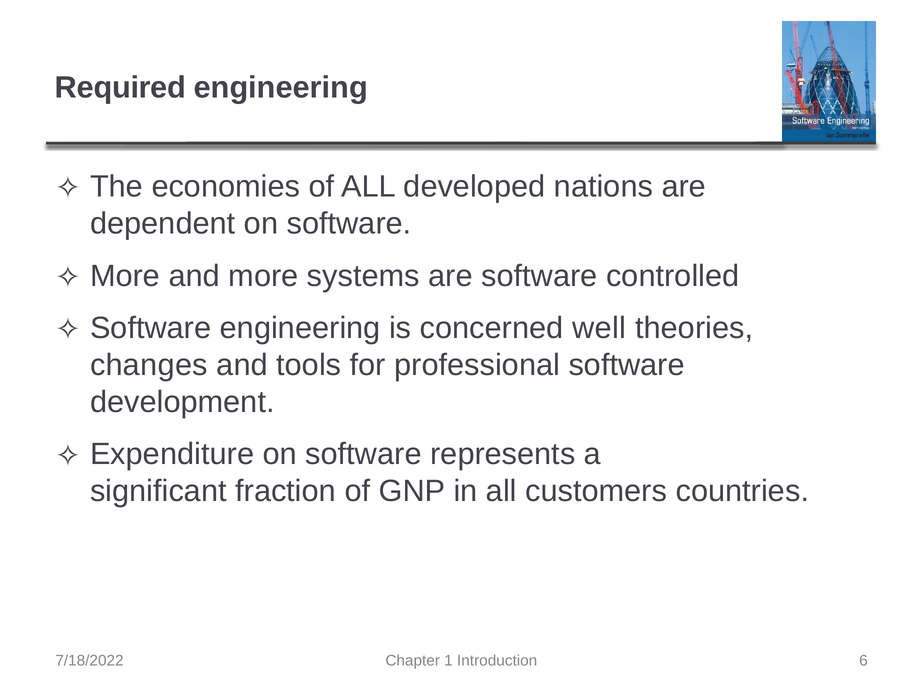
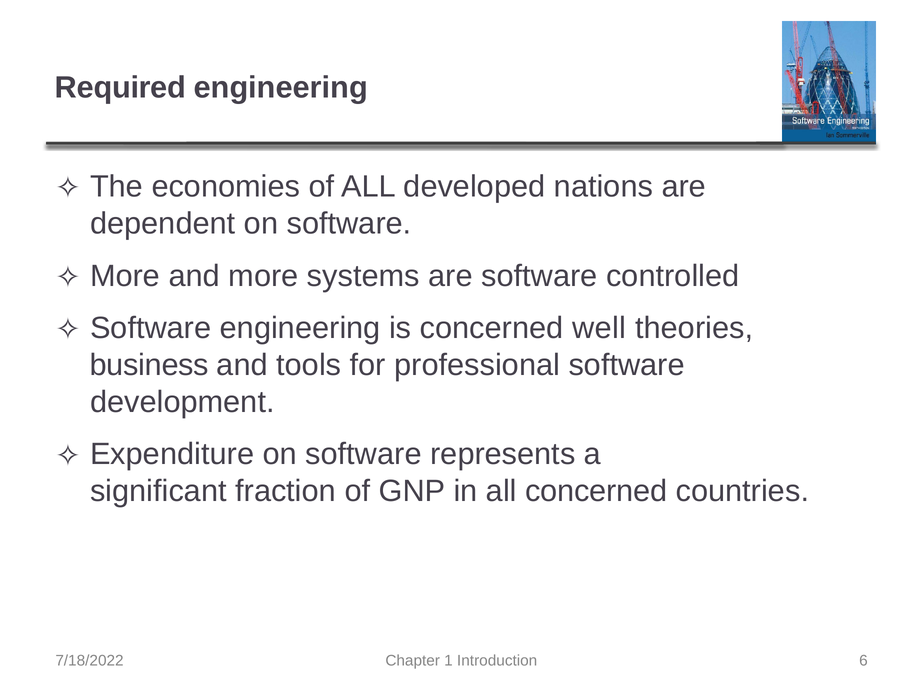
changes: changes -> business (149, 365)
all customers: customers -> concerned (596, 491)
